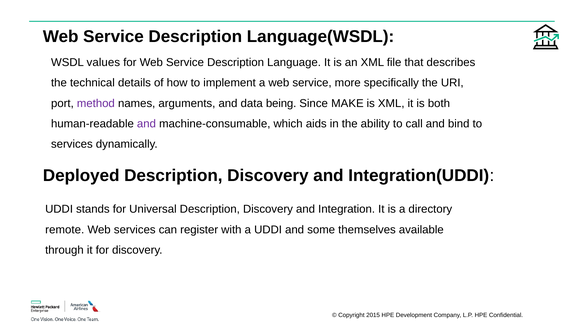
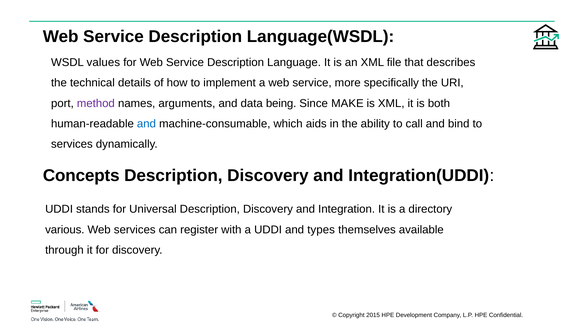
and colour: purple -> blue (146, 124)
Deployed: Deployed -> Concepts (81, 176)
remote: remote -> various (65, 230)
some: some -> types (321, 230)
